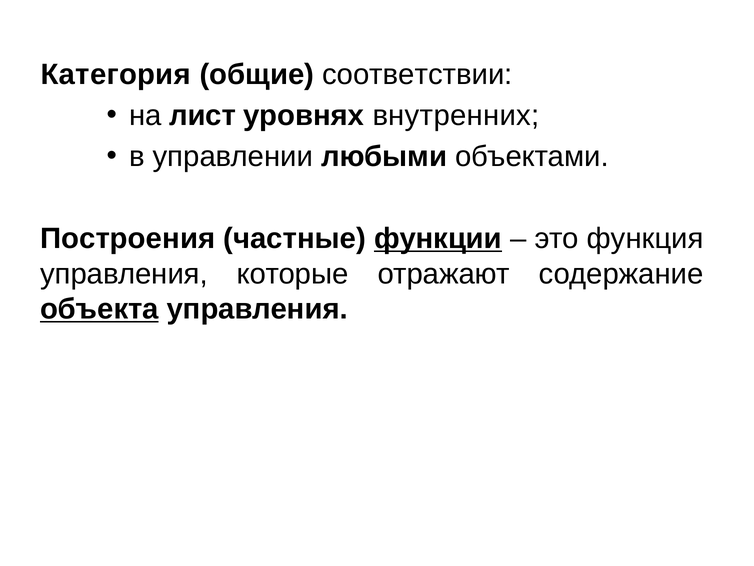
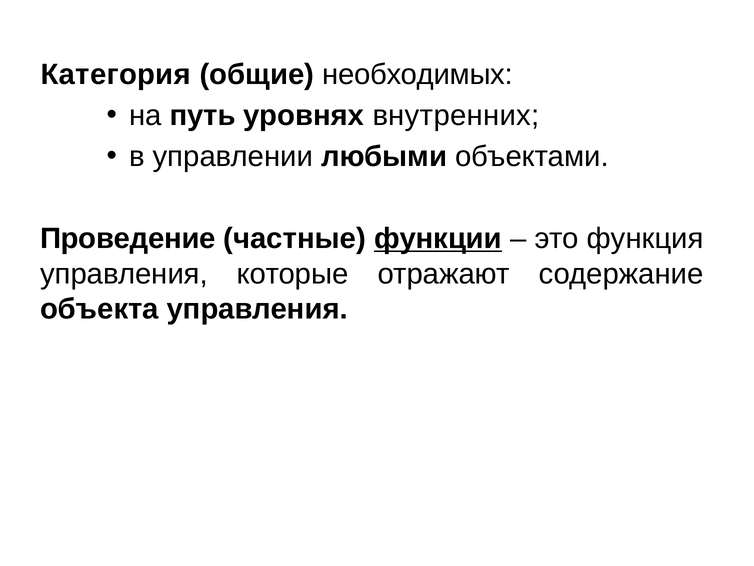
соответствии: соответствии -> необходимых (418, 75)
лист: лист -> путь (203, 116)
Построения: Построения -> Проведение (128, 239)
объекта underline: present -> none (99, 309)
